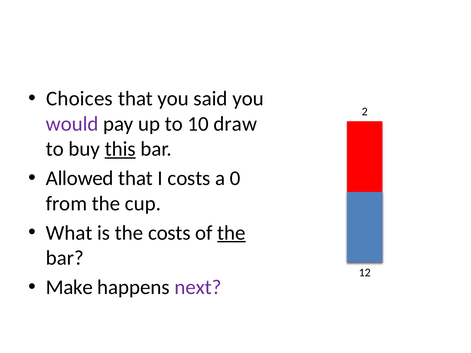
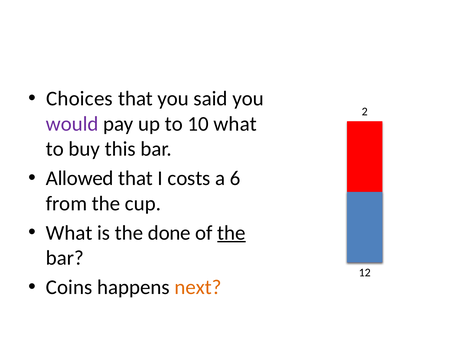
10 draw: draw -> what (235, 124)
this underline: present -> none (120, 149)
0: 0 -> 6 (235, 178)
the costs: costs -> done (169, 233)
Make: Make -> Coins (69, 287)
next colour: purple -> orange (198, 287)
